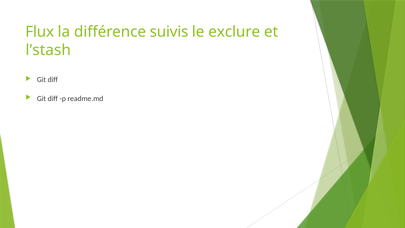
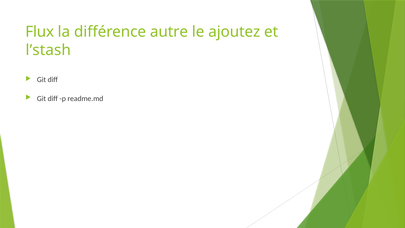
suivis: suivis -> autre (169, 32)
exclure: exclure -> ajoutez (234, 32)
